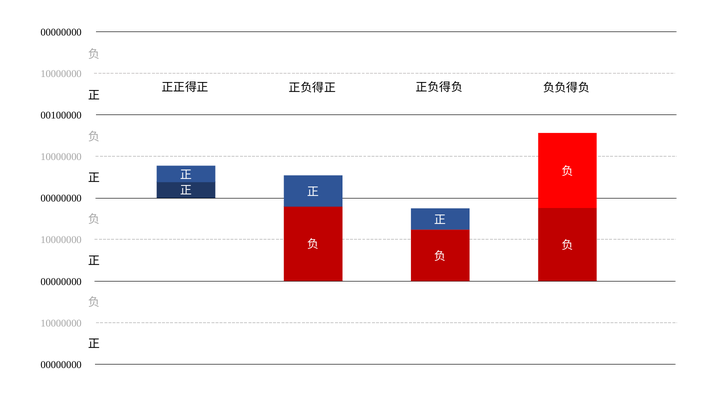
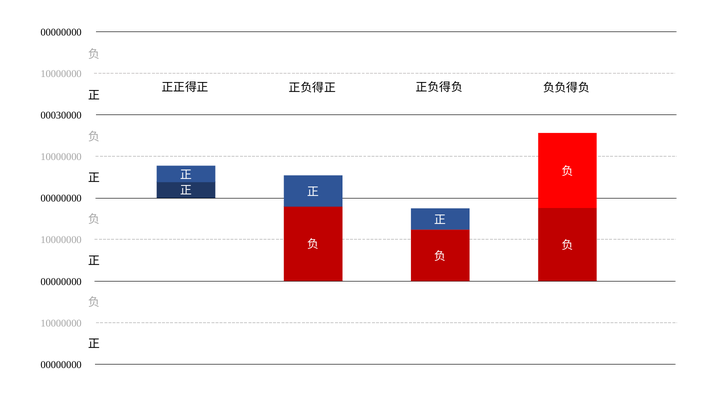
00100000: 00100000 -> 00030000 (61, 115)
